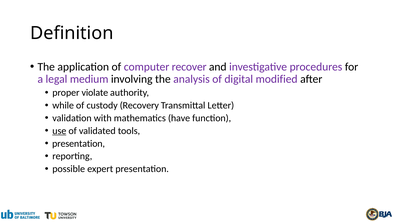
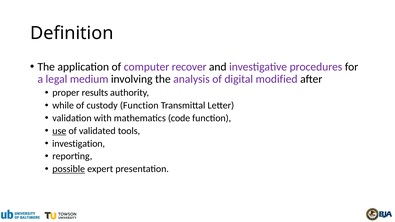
violate: violate -> results (95, 93)
custody Recovery: Recovery -> Function (139, 106)
have: have -> code (179, 118)
presentation: presentation -> investigation (79, 144)
possible underline: none -> present (69, 169)
